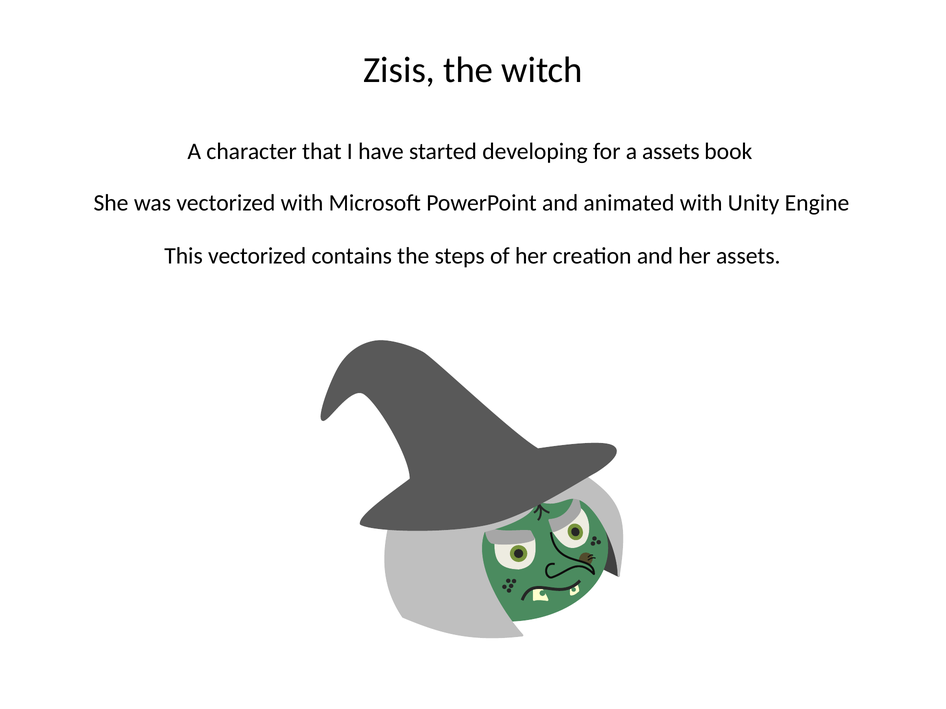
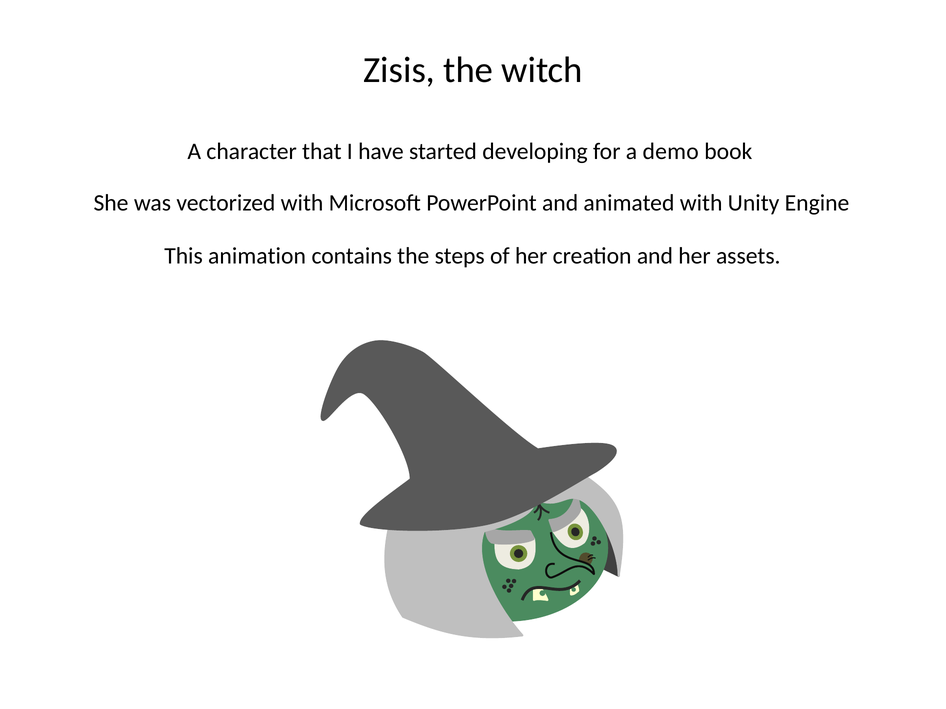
a assets: assets -> demo (671, 152)
This vectorized: vectorized -> animation (257, 256)
